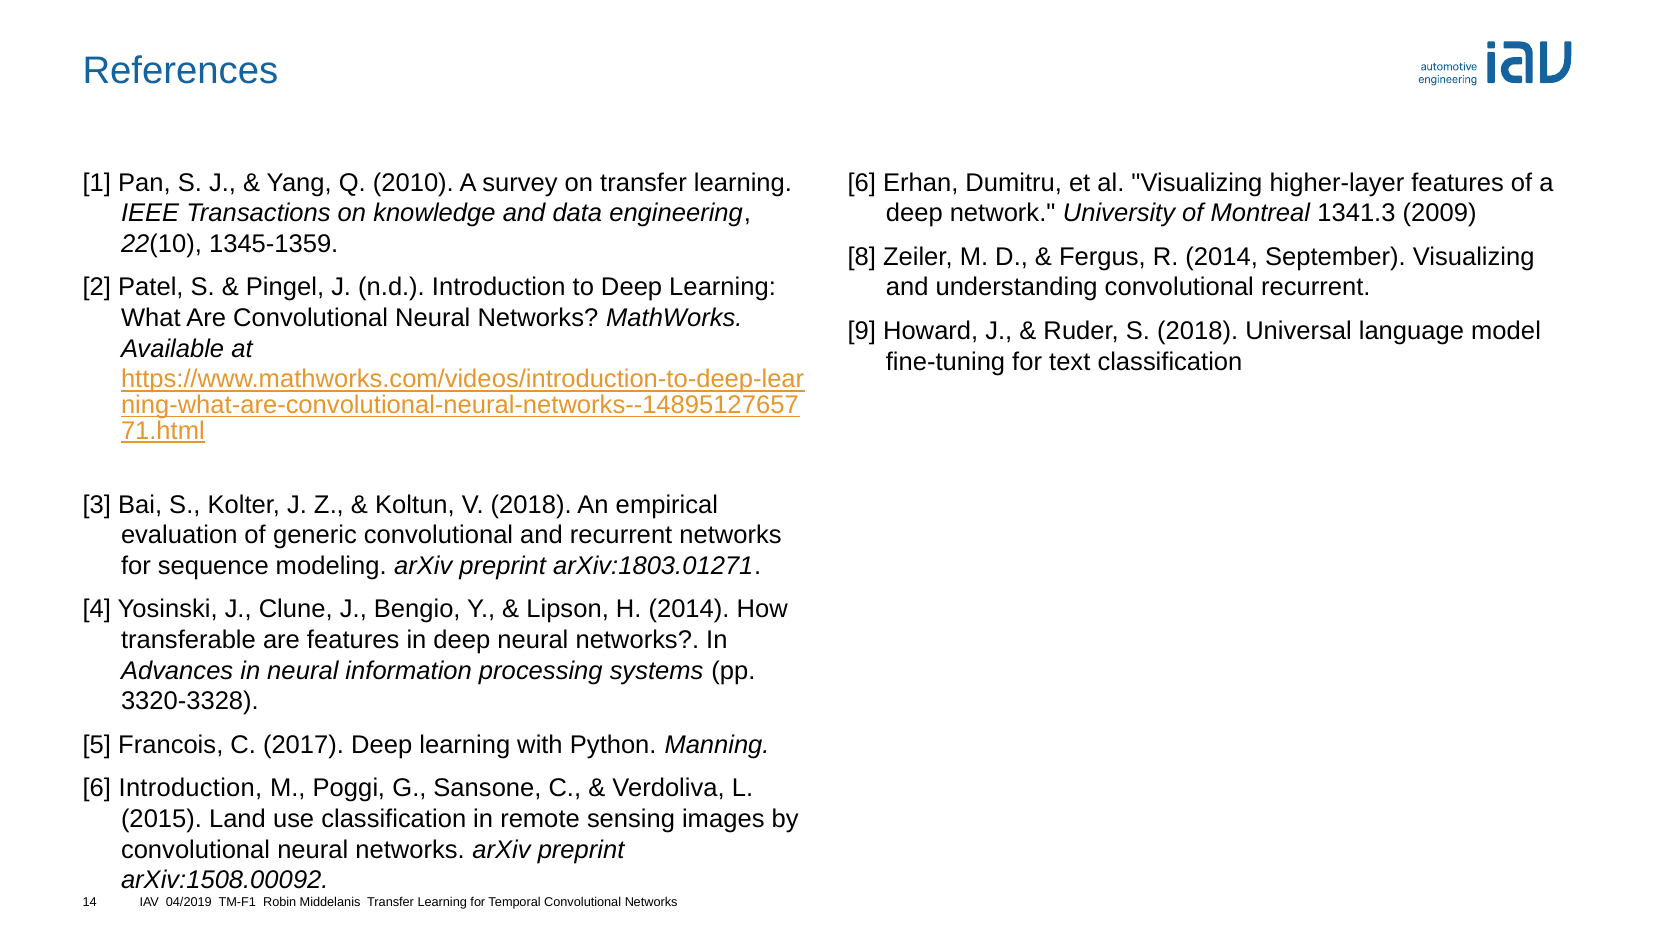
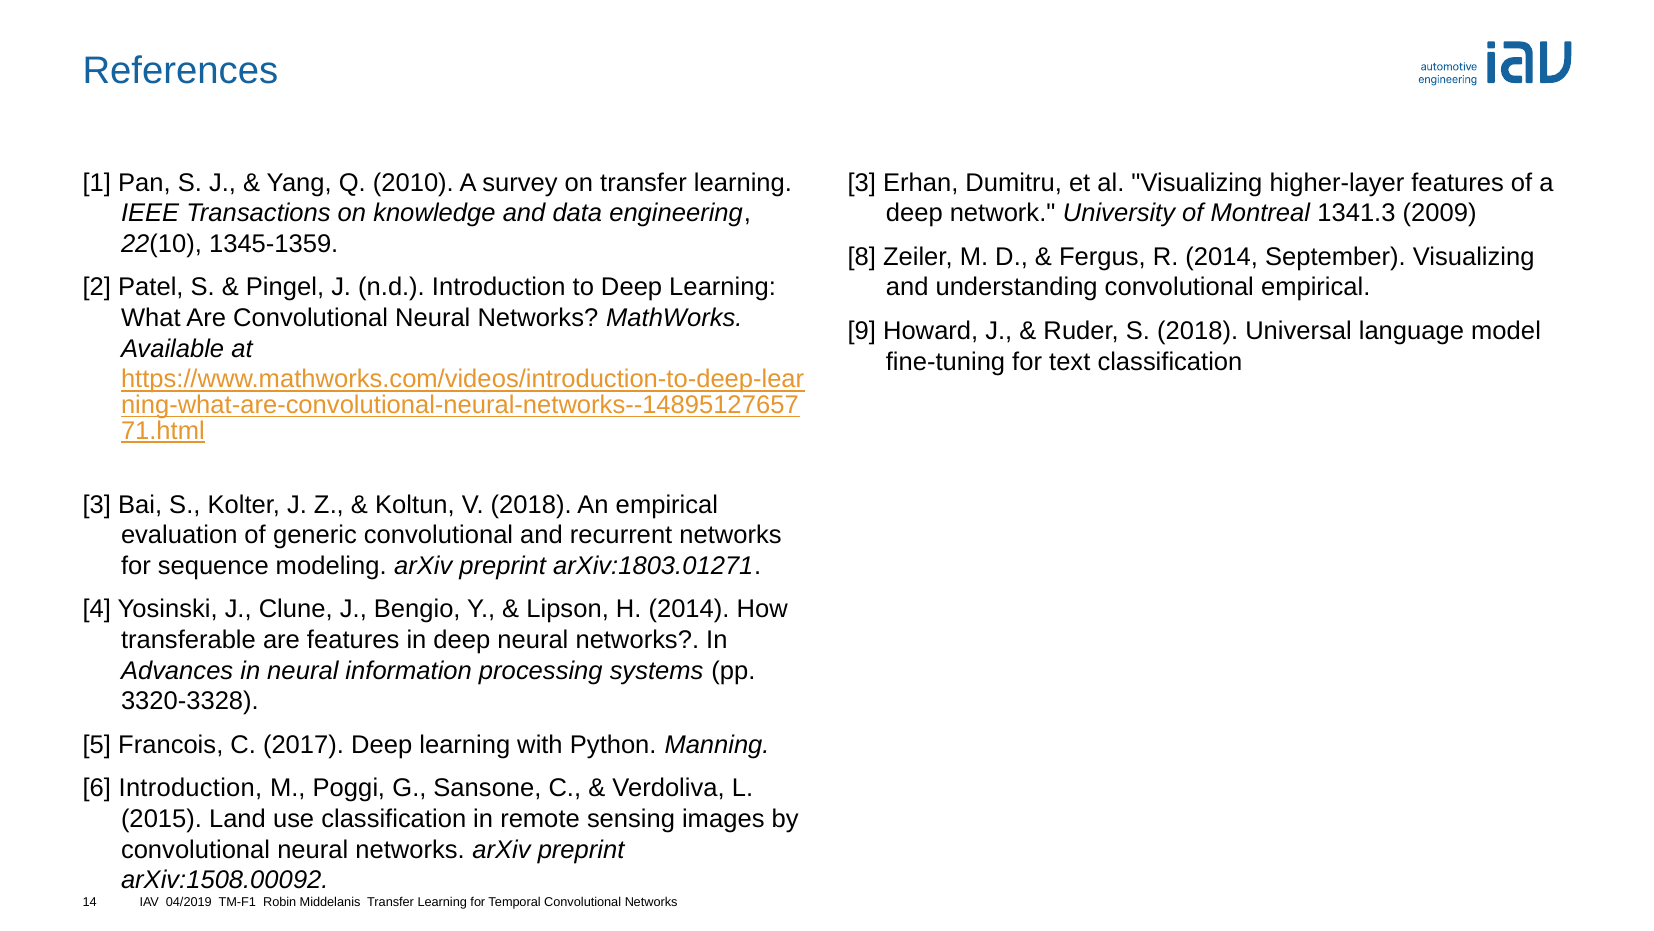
6: 6 -> 3 (862, 183)
convolutional recurrent: recurrent -> empirical (1316, 287)
